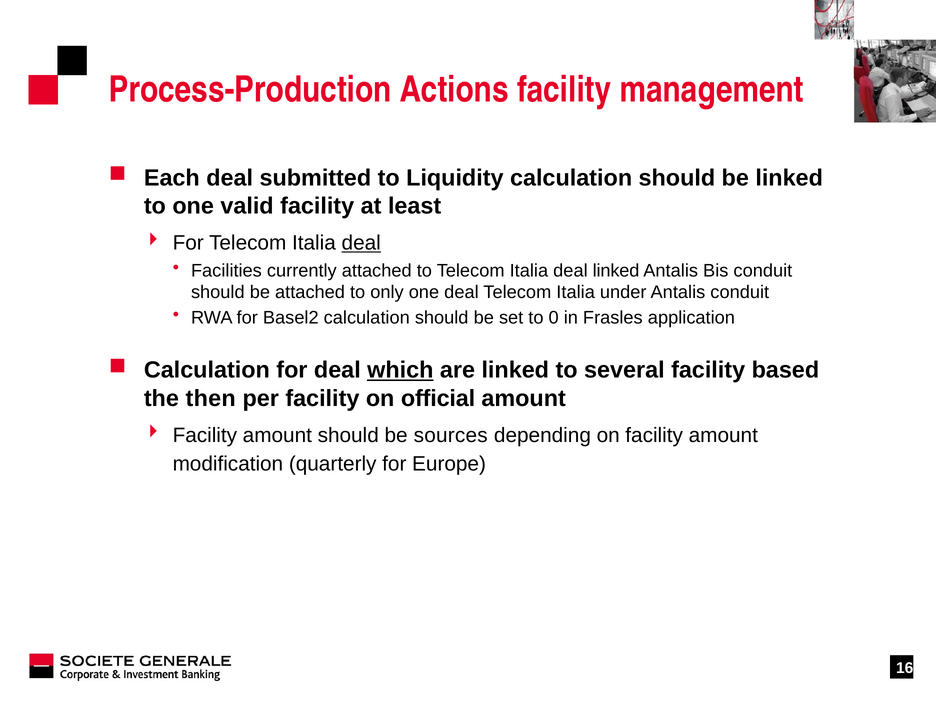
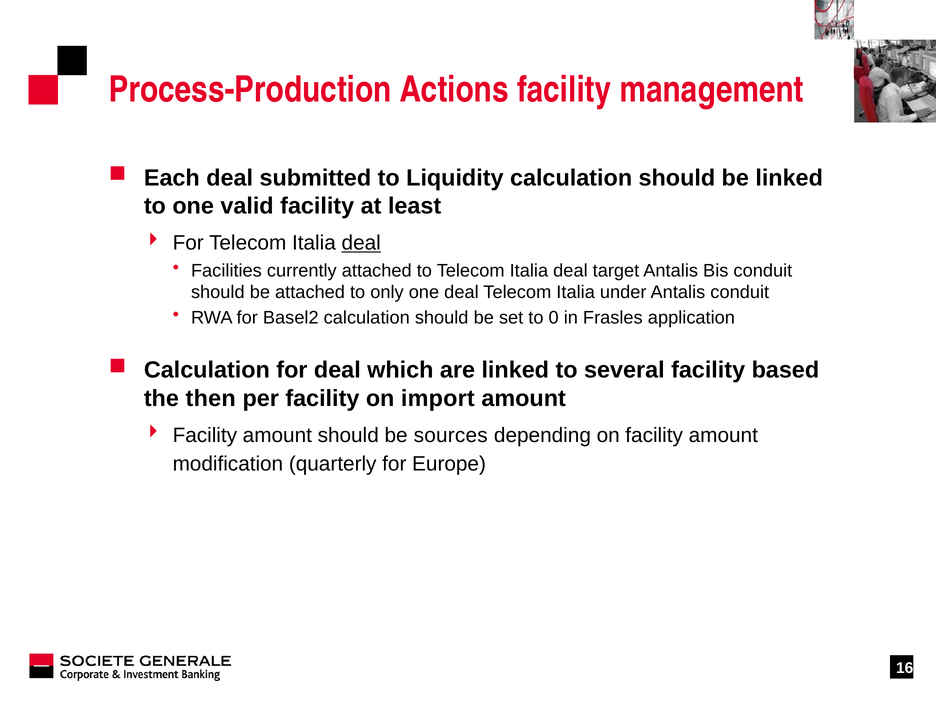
deal linked: linked -> target (616, 271)
which underline: present -> none (400, 370)
official: official -> import (438, 398)
